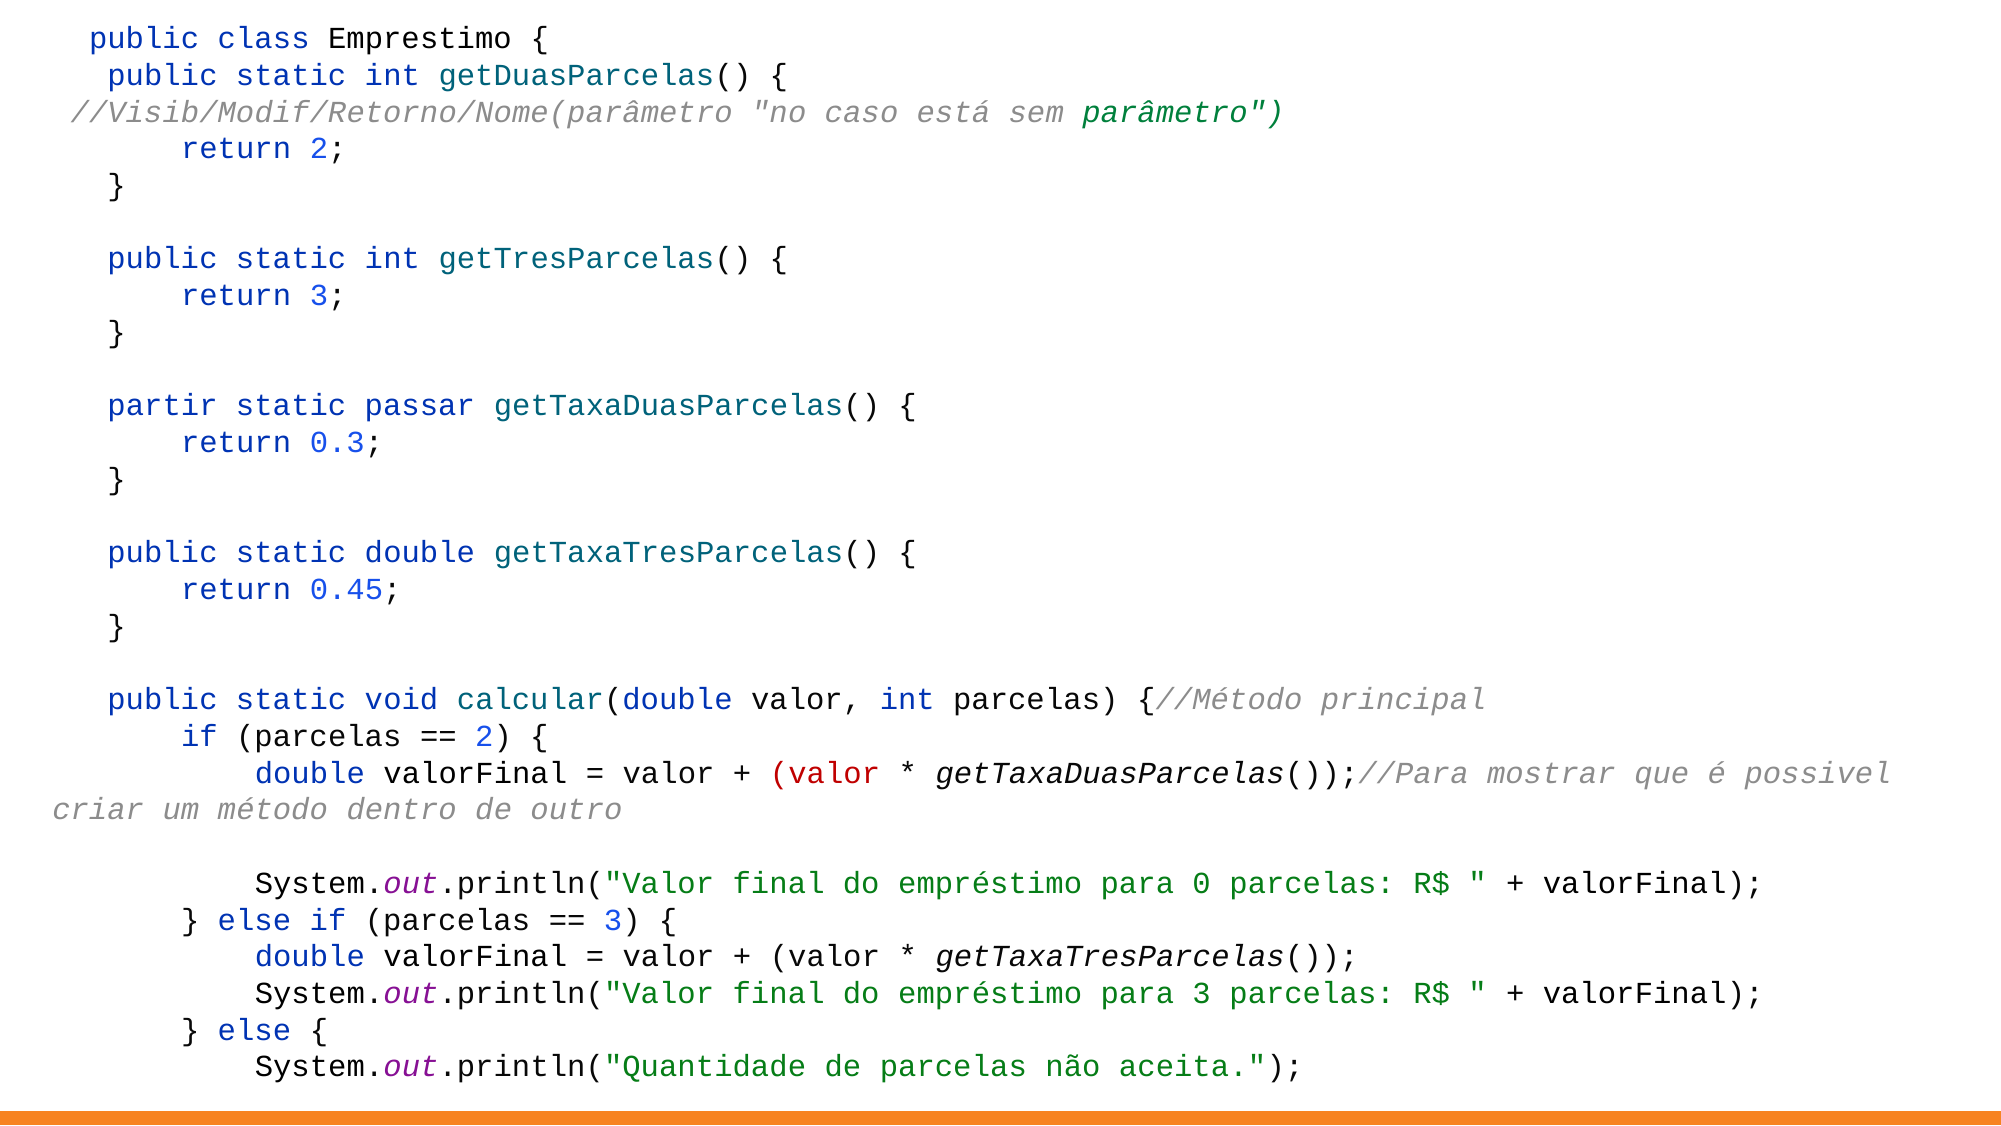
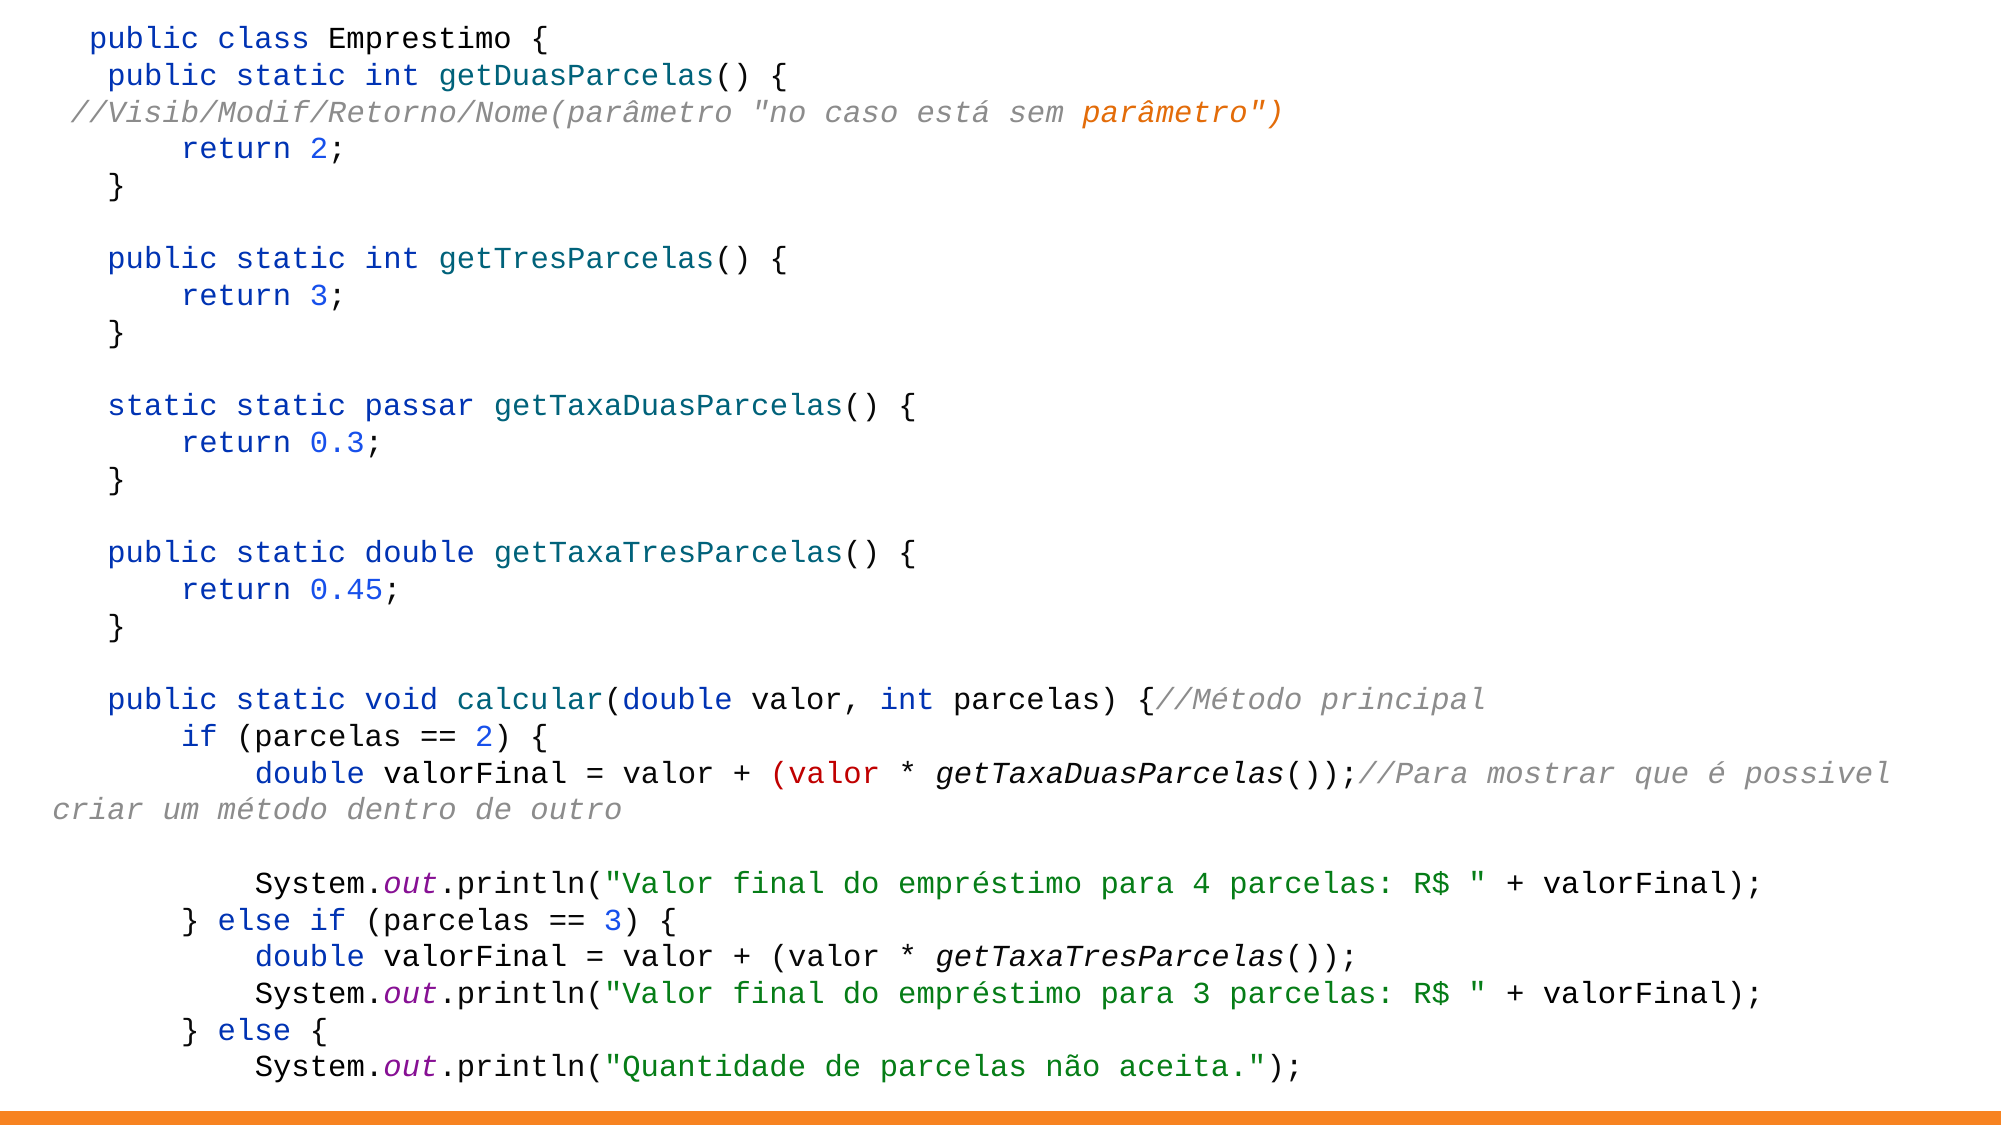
parâmetro colour: green -> orange (1183, 112)
partir: partir -> static (162, 406)
0: 0 -> 4 (1202, 883)
